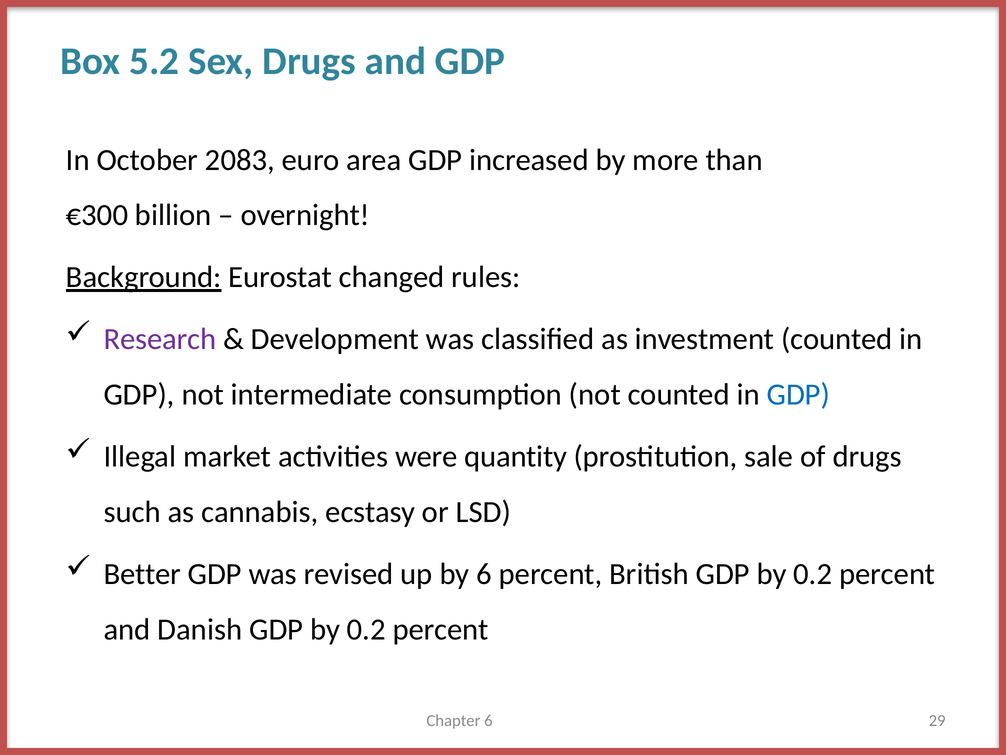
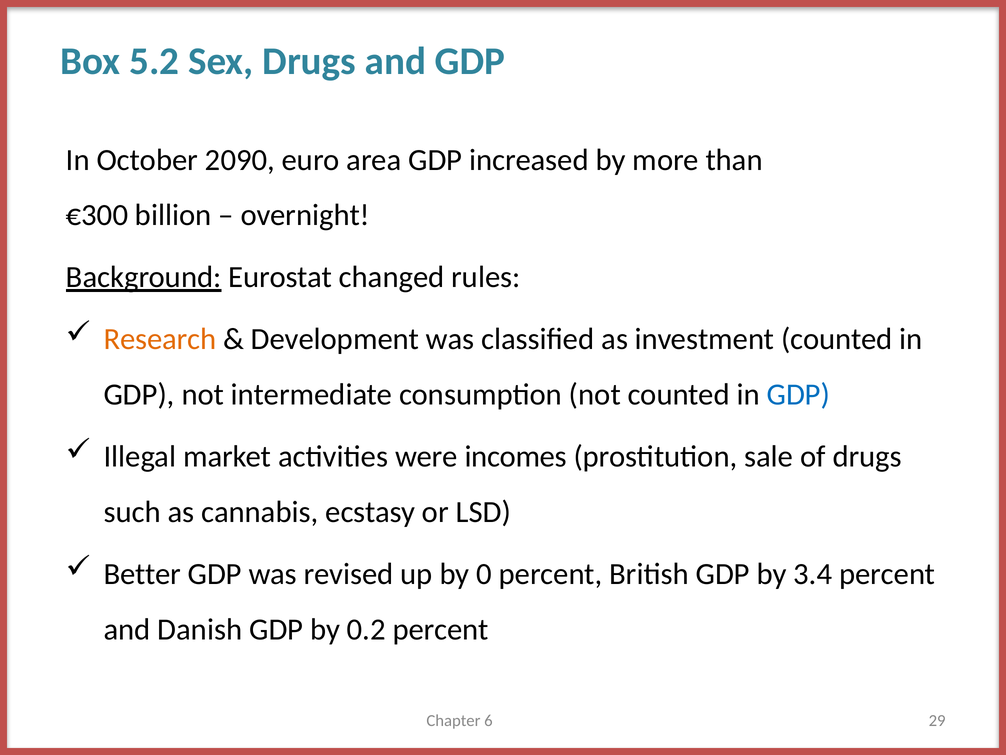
2083: 2083 -> 2090 (240, 160)
Research colour: purple -> orange (160, 339)
quantity: quantity -> incomes (516, 456)
by 6: 6 -> 0 (484, 574)
British GDP by 0.2: 0.2 -> 3.4 (813, 574)
